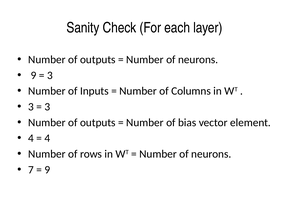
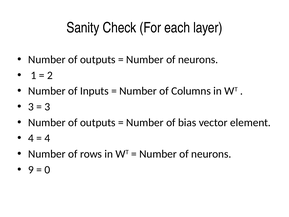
9: 9 -> 1 (34, 75)
3: 3 -> 2 (50, 75)
7: 7 -> 9 (31, 170)
9: 9 -> 0 (47, 170)
